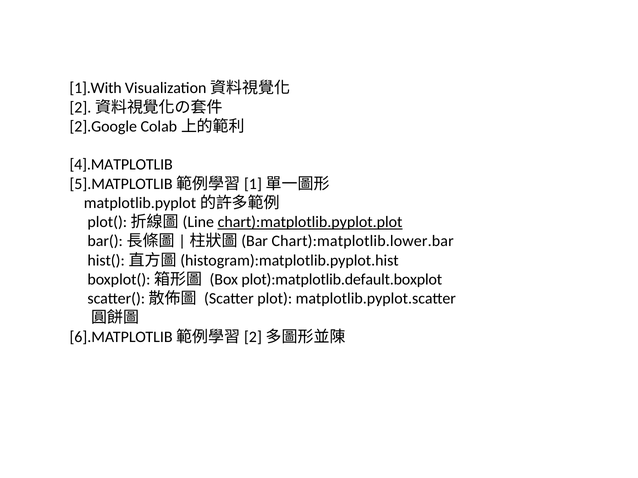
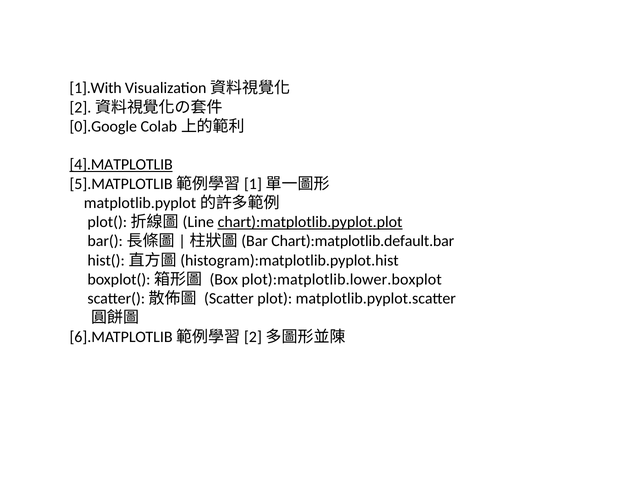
2].Google: 2].Google -> 0].Google (103, 127)
4].MATPLOTLIB underline: none -> present (121, 165)
Chart):matplotlib.lower.bar: Chart):matplotlib.lower.bar -> Chart):matplotlib.default.bar (363, 241)
plot):matplotlib.default.boxplot: plot):matplotlib.default.boxplot -> plot):matplotlib.lower.boxplot (342, 280)
